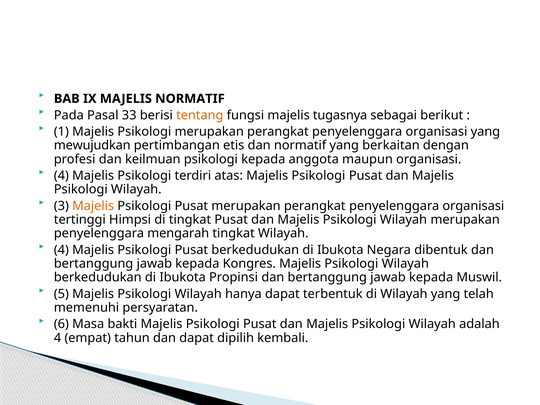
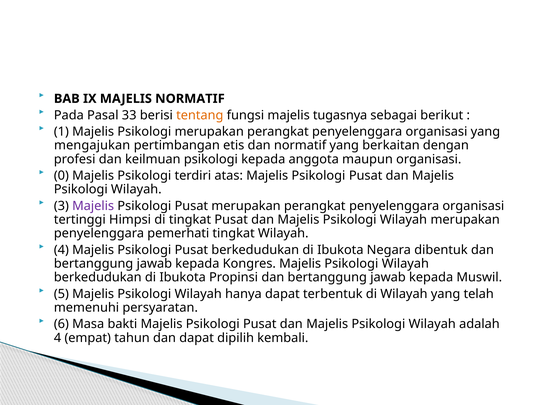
mewujudkan: mewujudkan -> mengajukan (92, 145)
4: 4 -> 0 (61, 176)
Majelis colour: orange -> purple (93, 206)
mengarah: mengarah -> pemerhati (178, 233)
